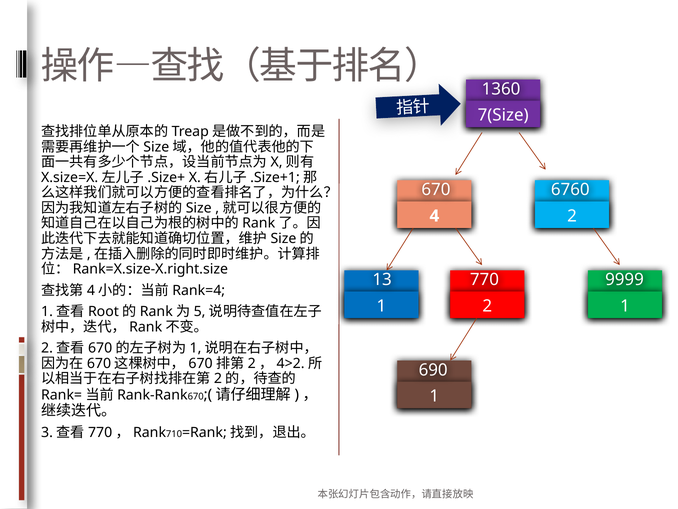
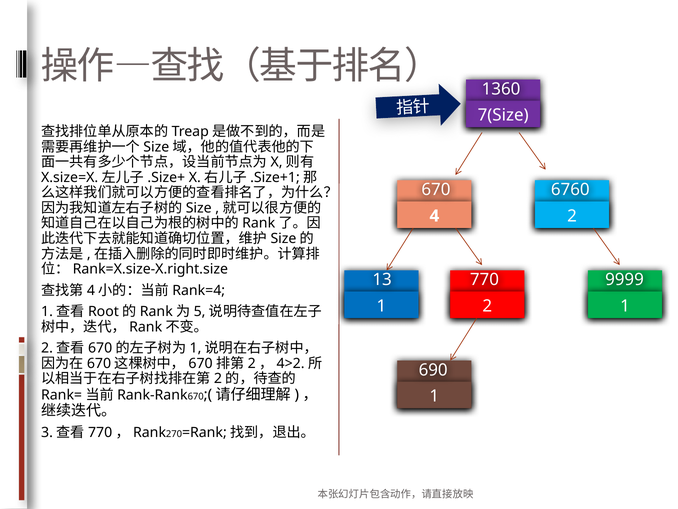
710: 710 -> 270 (174, 434)
